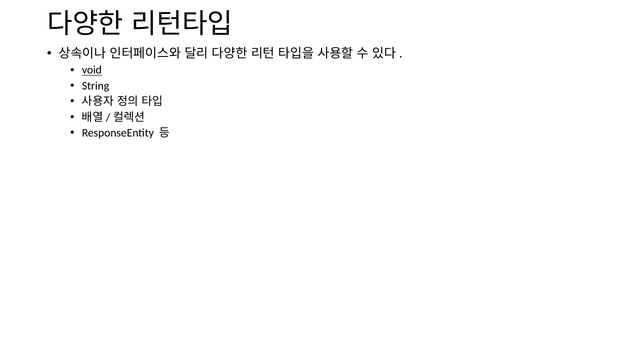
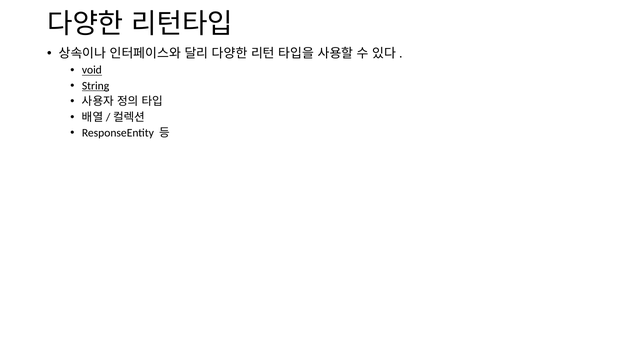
String underline: none -> present (96, 86)
